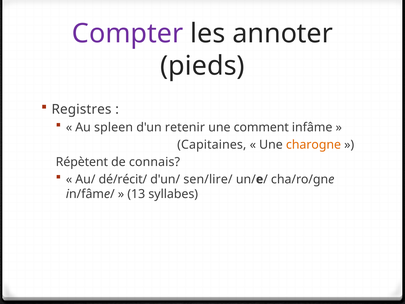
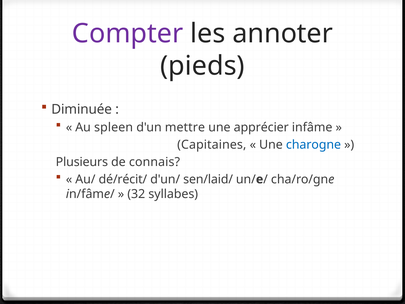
Registres: Registres -> Diminuée (82, 109)
retenir: retenir -> mettre (185, 127)
comment: comment -> apprécier (261, 127)
charogne colour: orange -> blue (313, 145)
Répètent: Répètent -> Plusieurs (82, 162)
sen/lire/: sen/lire/ -> sen/laid/ (208, 179)
13: 13 -> 32 (136, 194)
